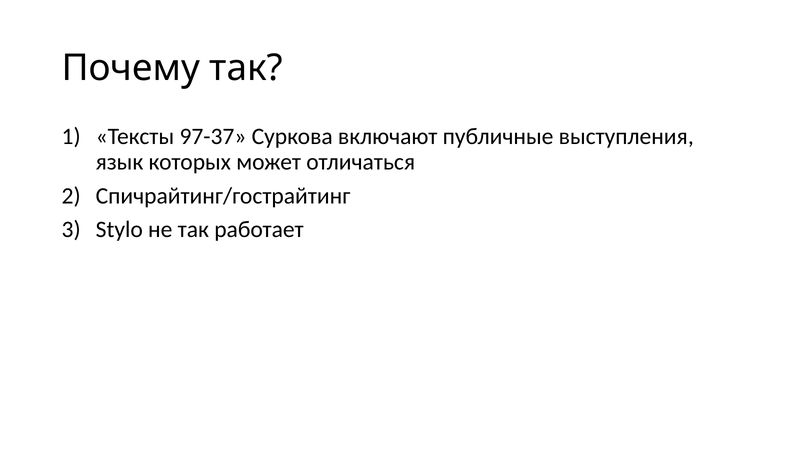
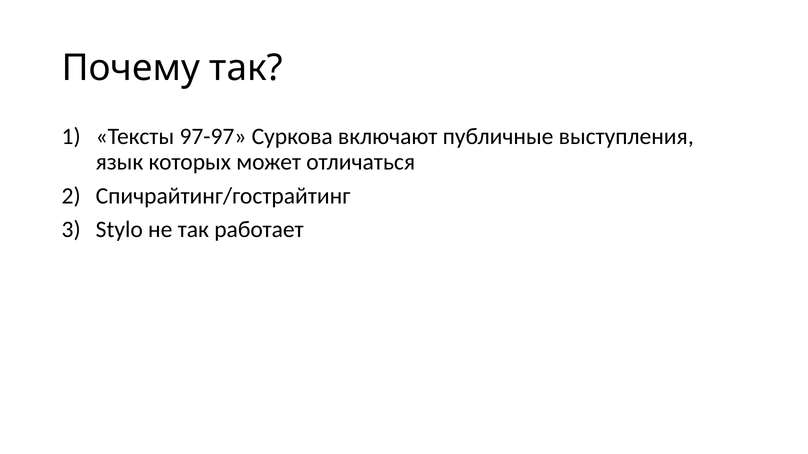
97-37: 97-37 -> 97-97 (213, 137)
